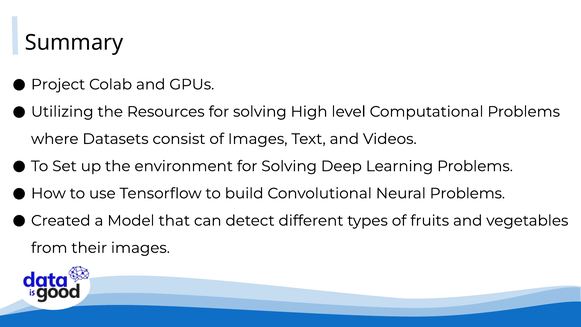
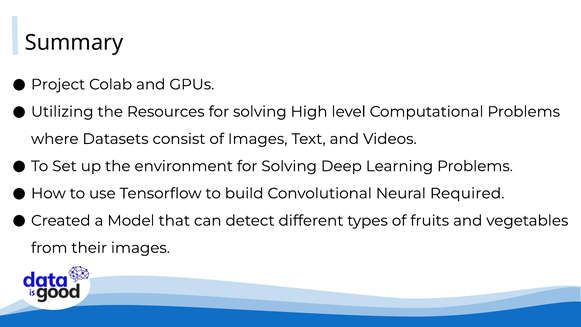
Neural Problems: Problems -> Required (467, 193)
